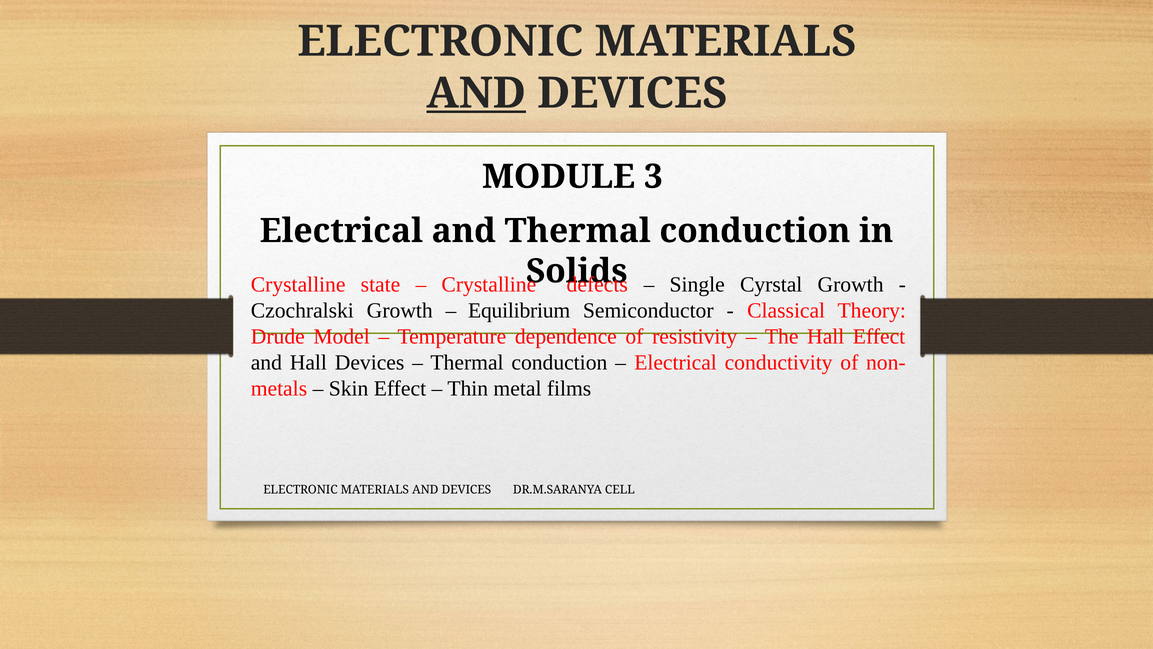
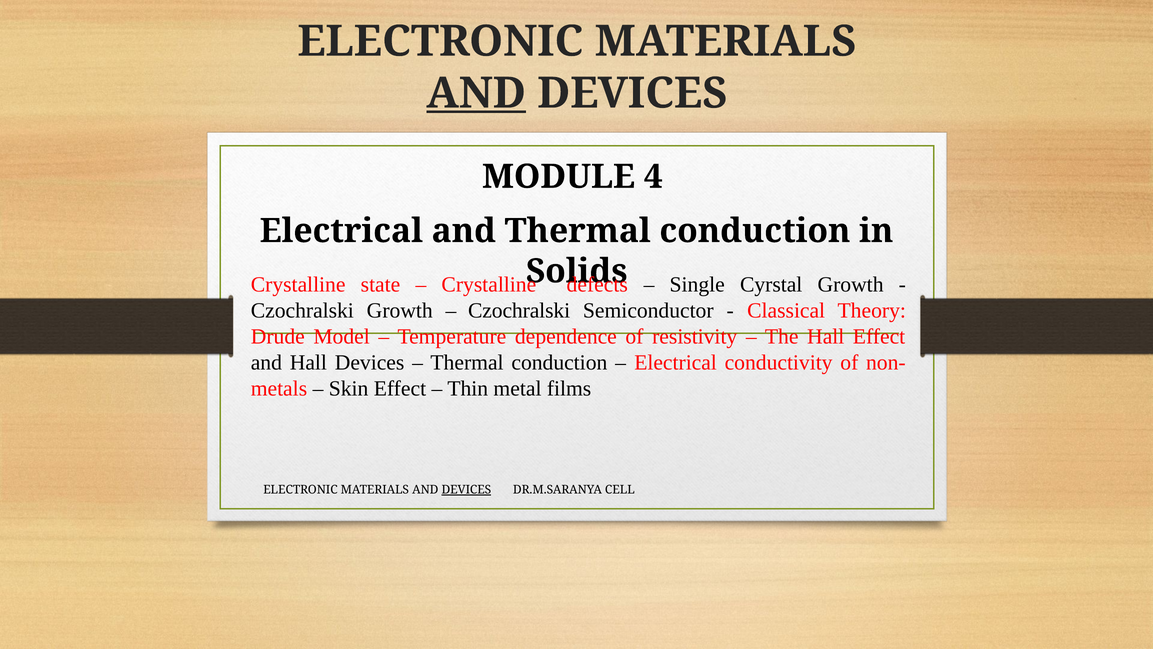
3: 3 -> 4 (653, 177)
Equilibrium: Equilibrium -> Czochralski (519, 310)
DEVICES underline: none -> present (466, 490)
